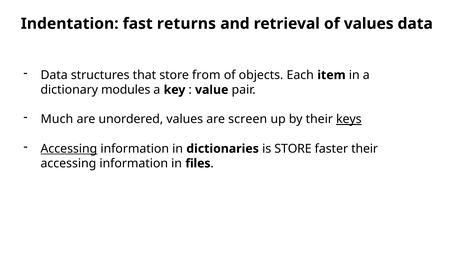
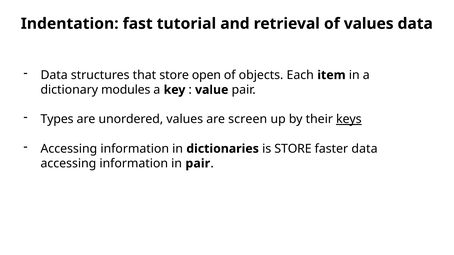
returns: returns -> tutorial (186, 24)
from: from -> open (206, 75)
Much: Much -> Types (57, 119)
Accessing underline: present -> none (69, 149)
faster their: their -> data (365, 149)
in files: files -> pair (198, 164)
